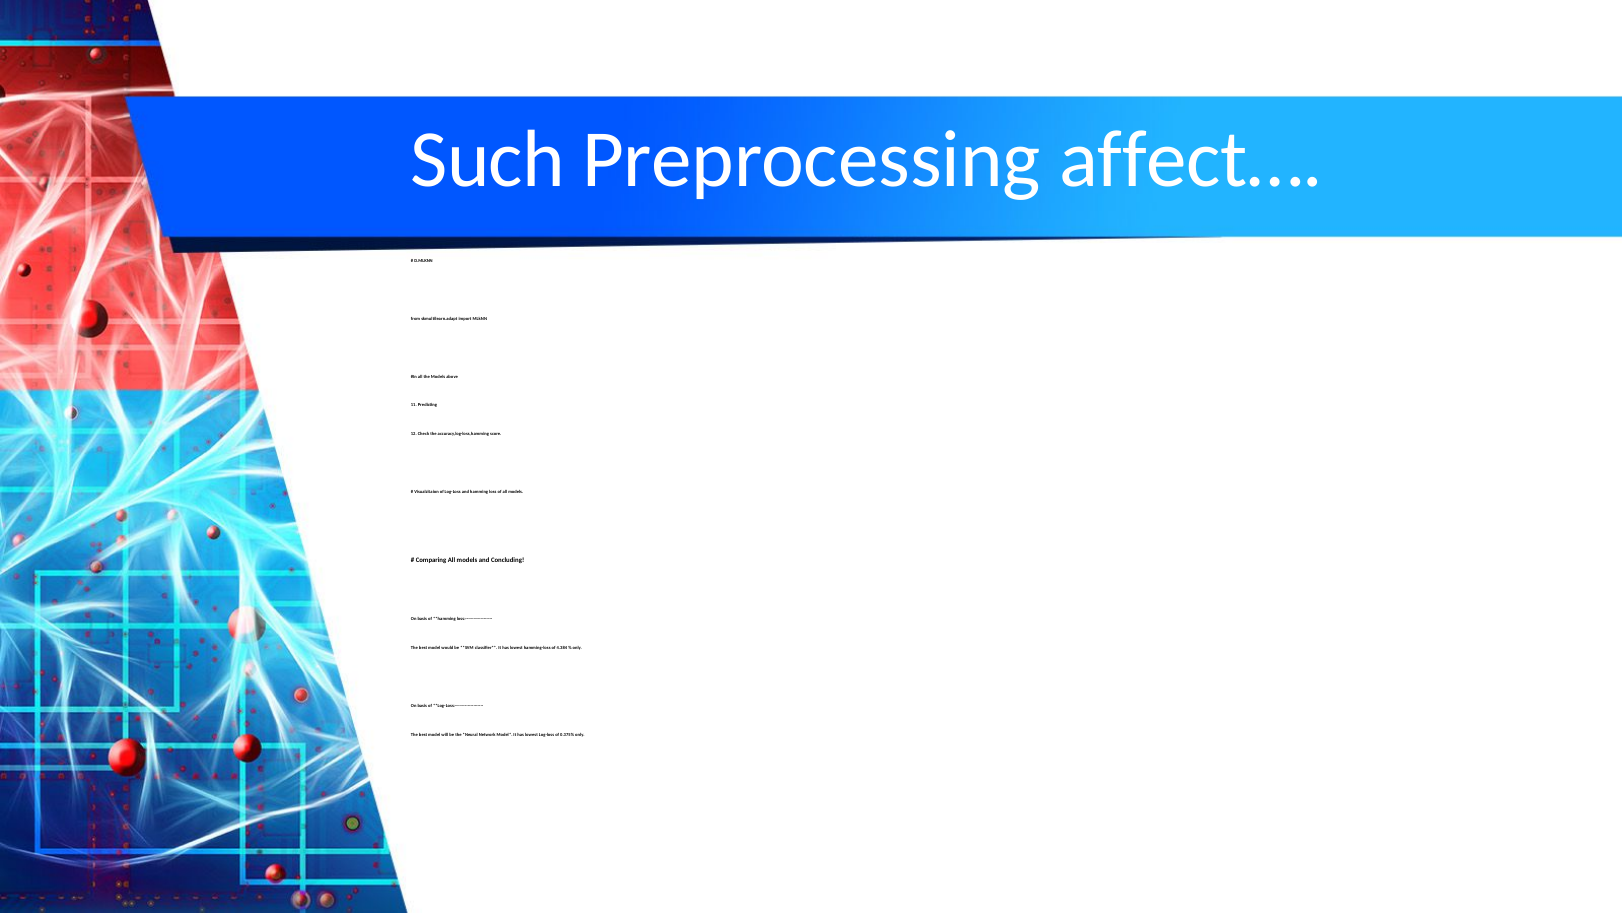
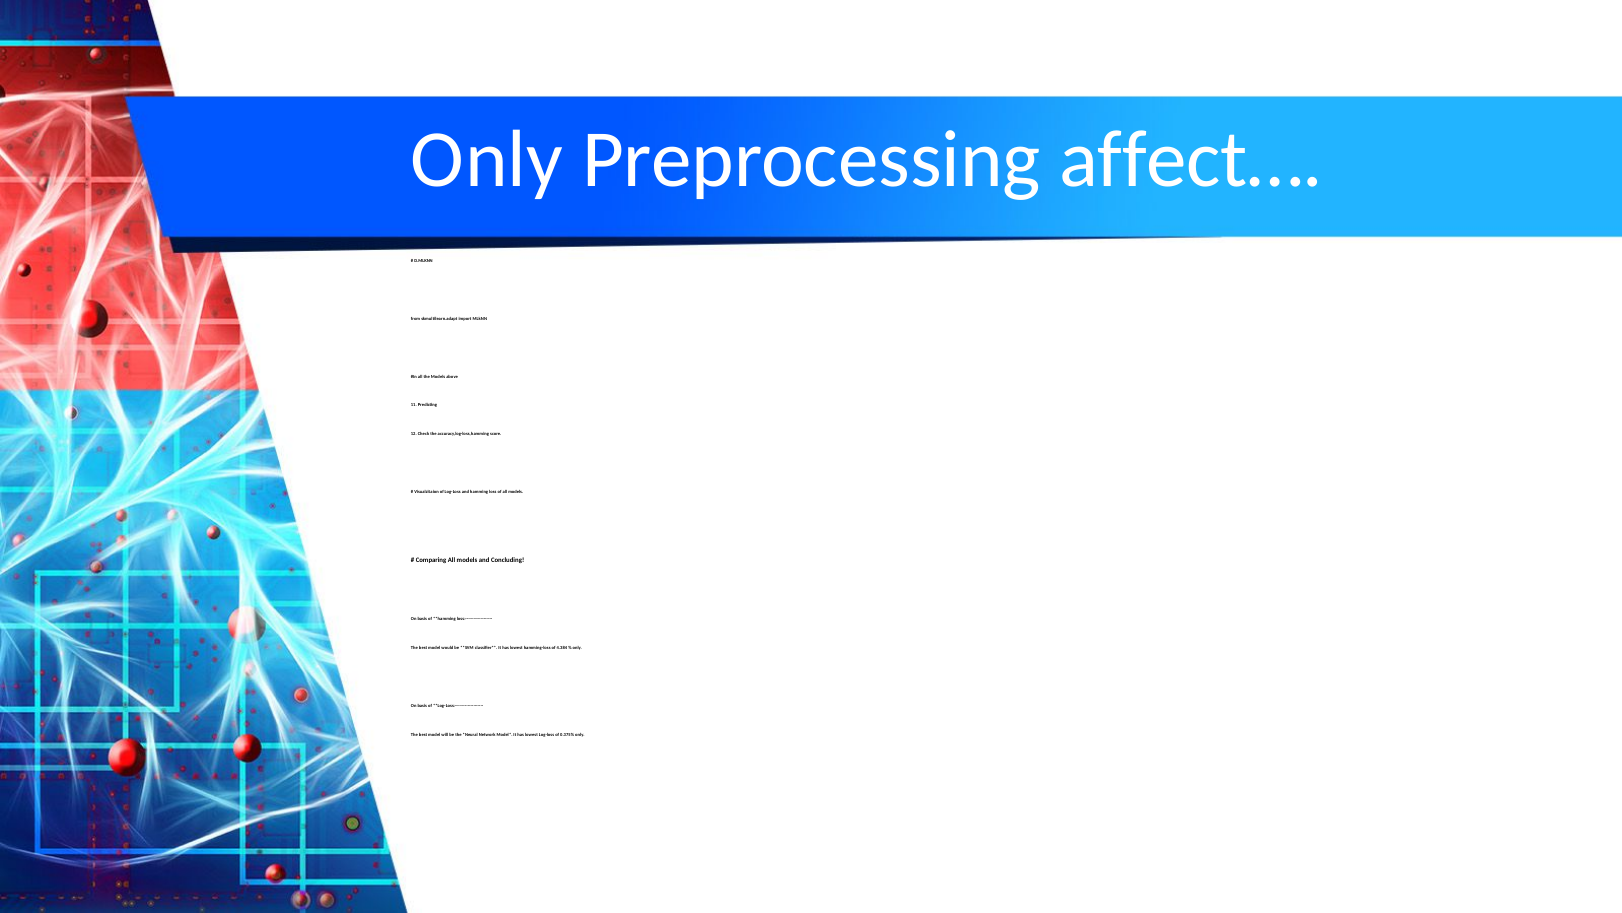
Such: Such -> Only (487, 160)
